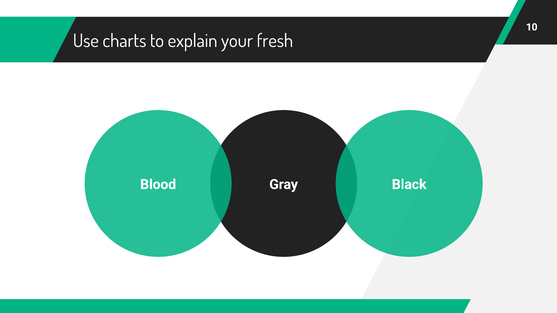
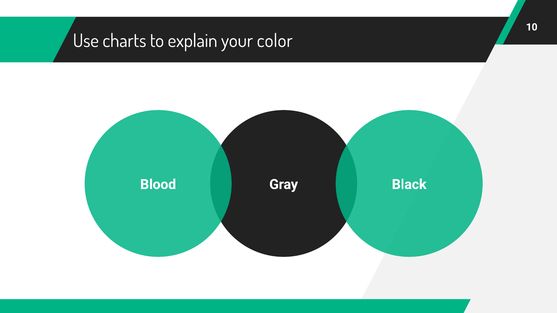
fresh: fresh -> color (275, 41)
